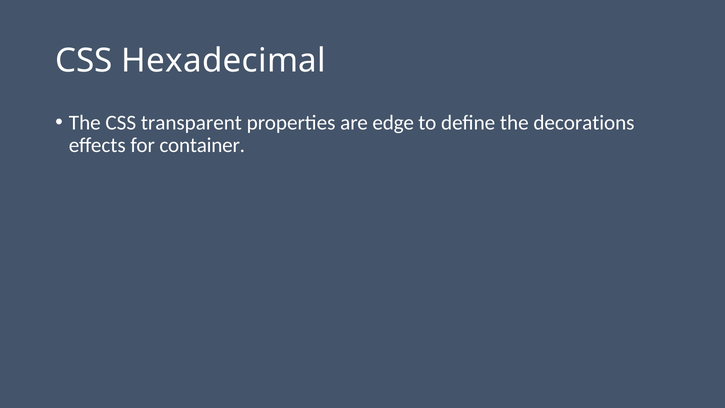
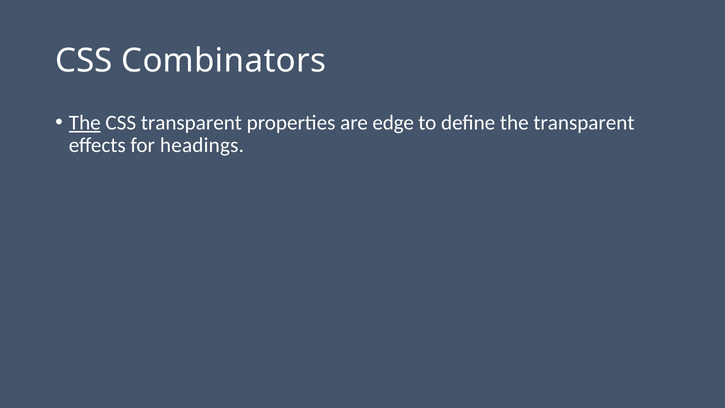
Hexadecimal: Hexadecimal -> Combinators (224, 61)
The underline: none -> present (85, 123)
the decorations: decorations -> transparent (584, 123)
container: container -> headings (202, 145)
